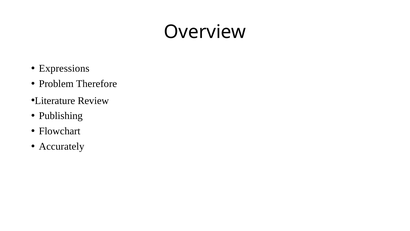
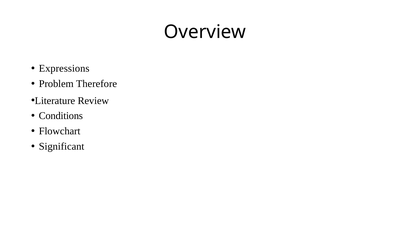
Publishing: Publishing -> Conditions (61, 116)
Accurately: Accurately -> Significant (62, 146)
